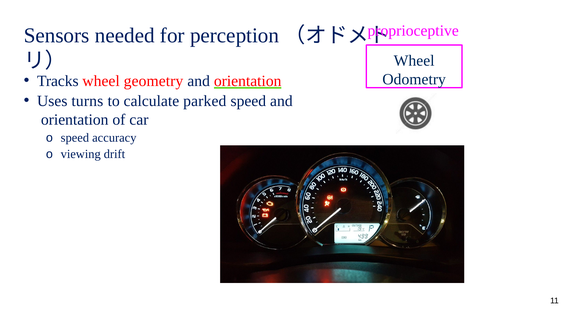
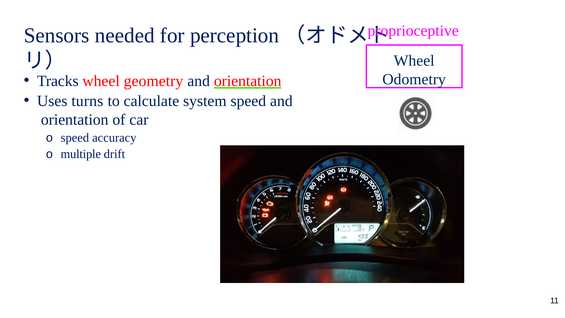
parked: parked -> system (205, 101)
viewing: viewing -> multiple (81, 154)
